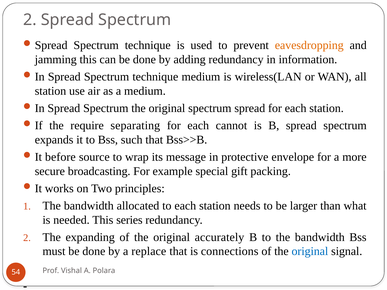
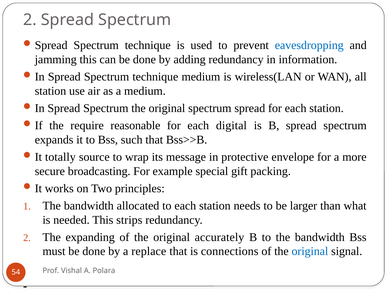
eavesdropping colour: orange -> blue (309, 45)
separating: separating -> reasonable (135, 126)
cannot: cannot -> digital (231, 126)
before: before -> totally (60, 157)
series: series -> strips (129, 220)
